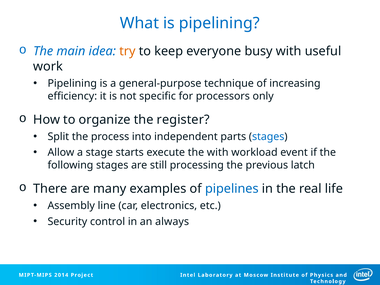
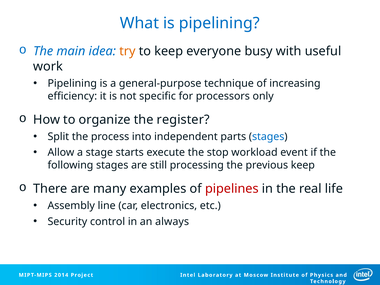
the with: with -> stop (218, 152)
previous latch: latch -> keep (303, 165)
pipelines colour: blue -> red (232, 189)
